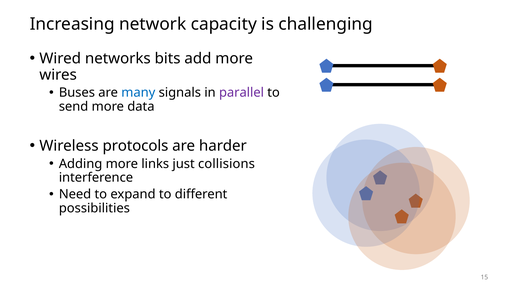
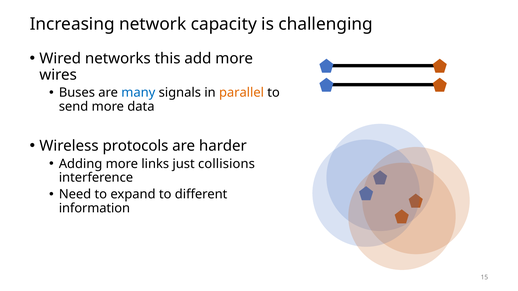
bits: bits -> this (168, 59)
parallel colour: purple -> orange (242, 93)
possibilities: possibilities -> information (94, 209)
